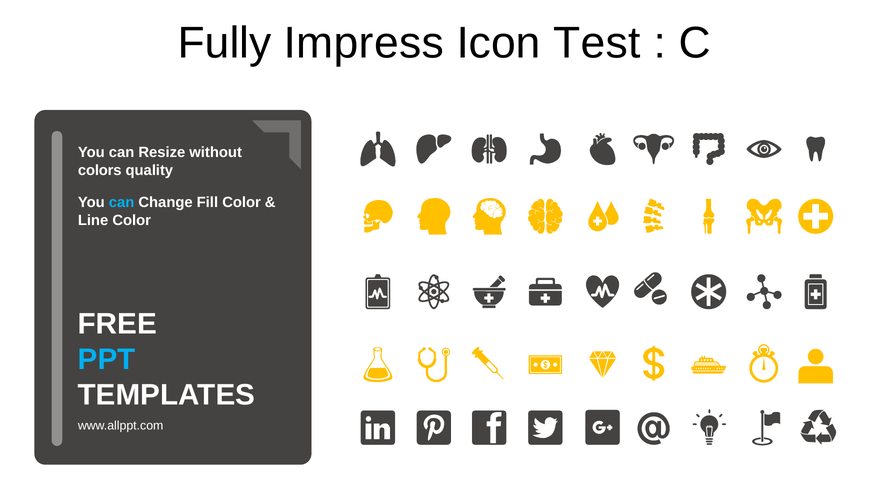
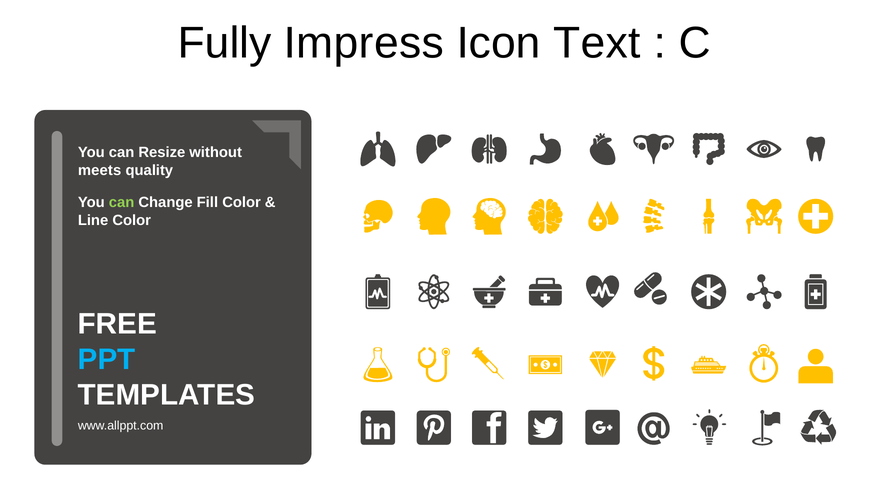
Test: Test -> Text (597, 43)
colors: colors -> meets (100, 170)
can colour: light blue -> light green (122, 202)
